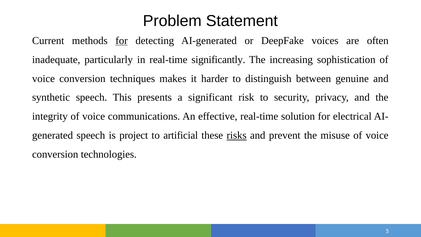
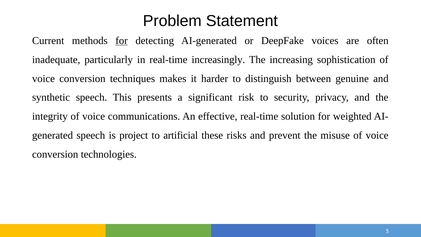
significantly: significantly -> increasingly (218, 60)
electrical: electrical -> weighted (352, 116)
risks underline: present -> none (237, 135)
